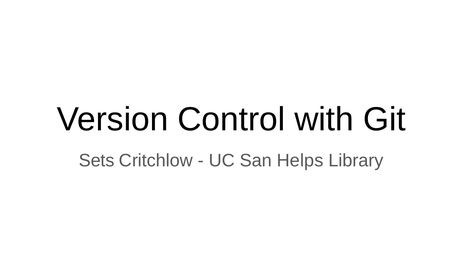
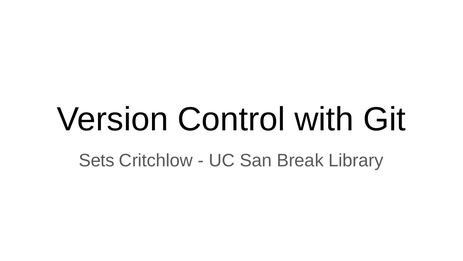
Helps: Helps -> Break (300, 160)
